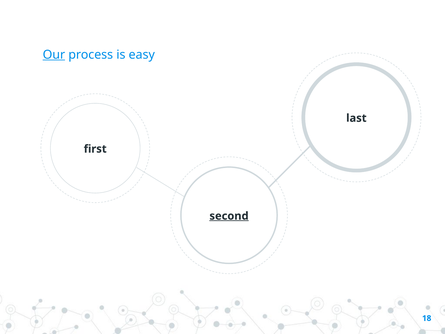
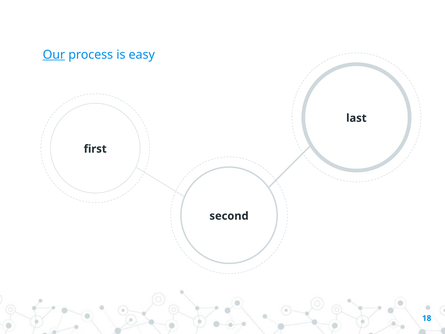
second underline: present -> none (229, 216)
